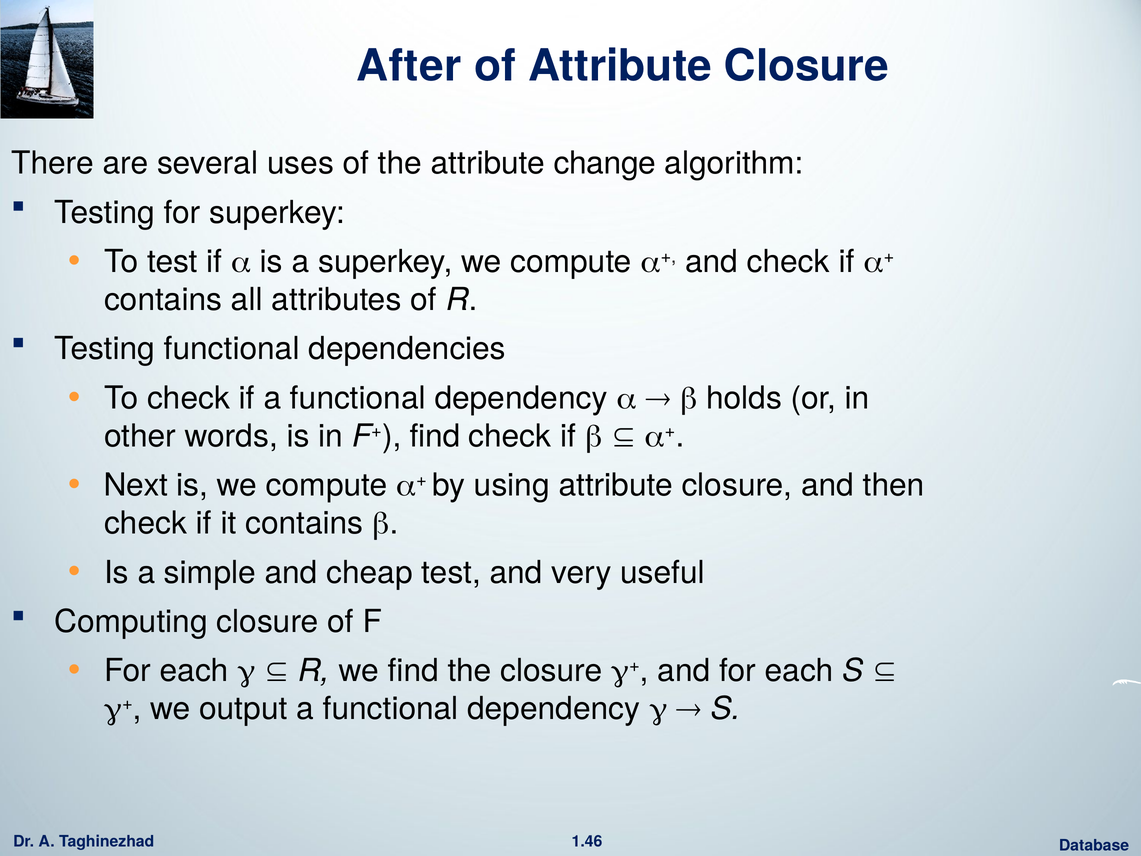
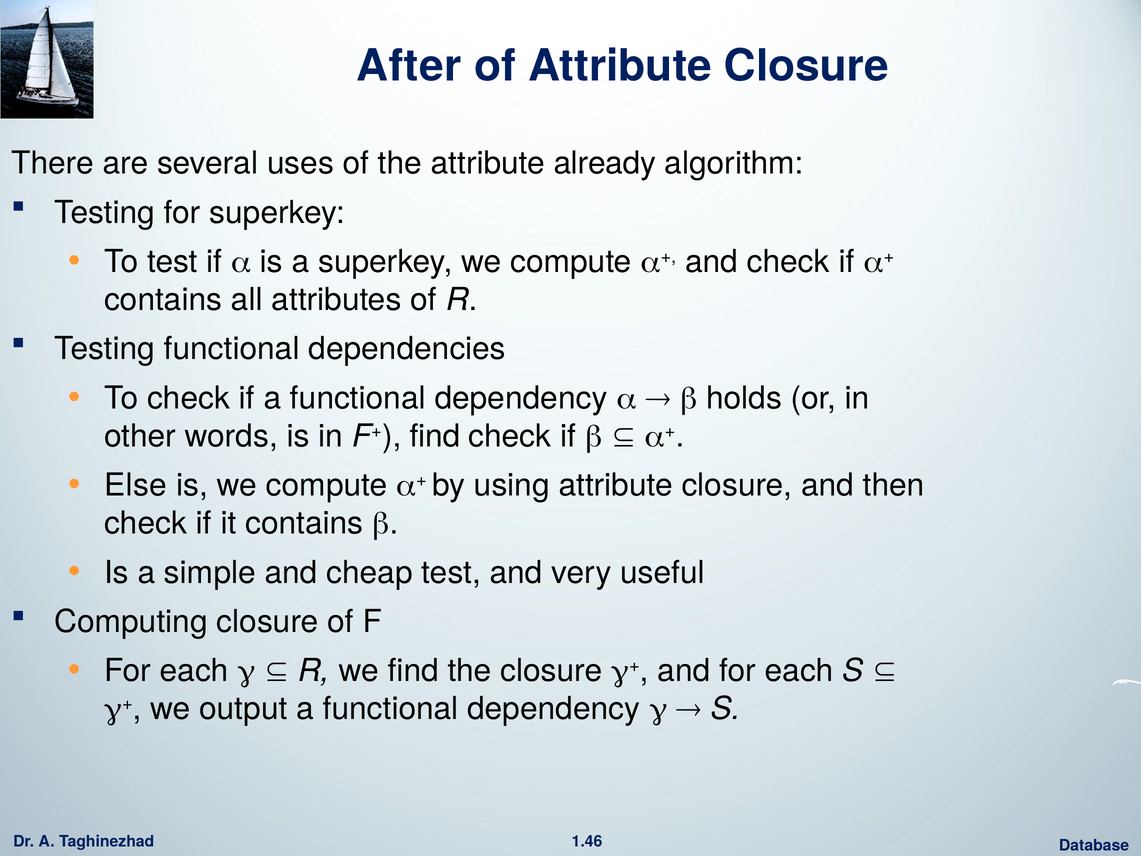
change: change -> already (605, 163)
Next: Next -> Else (136, 485)
